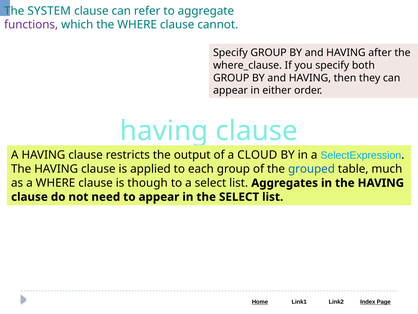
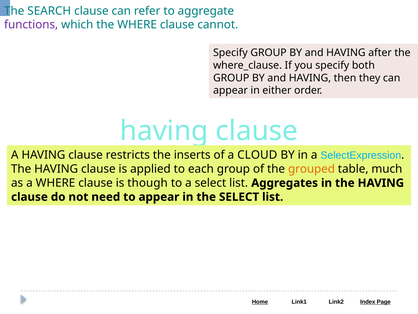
SYSTEM: SYSTEM -> SEARCH (49, 11)
output: output -> inserts (192, 155)
grouped colour: blue -> orange (312, 169)
